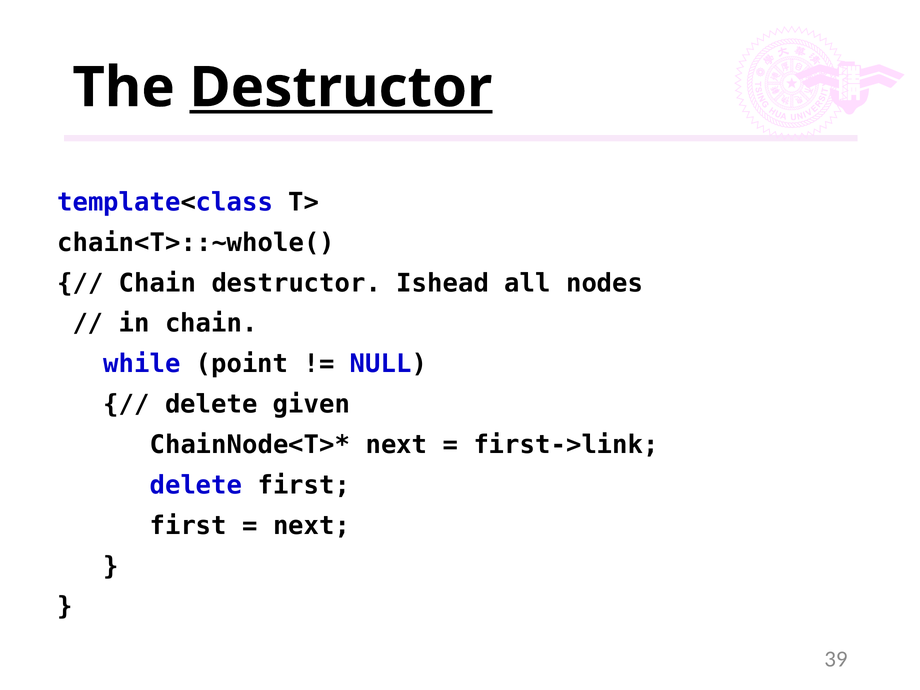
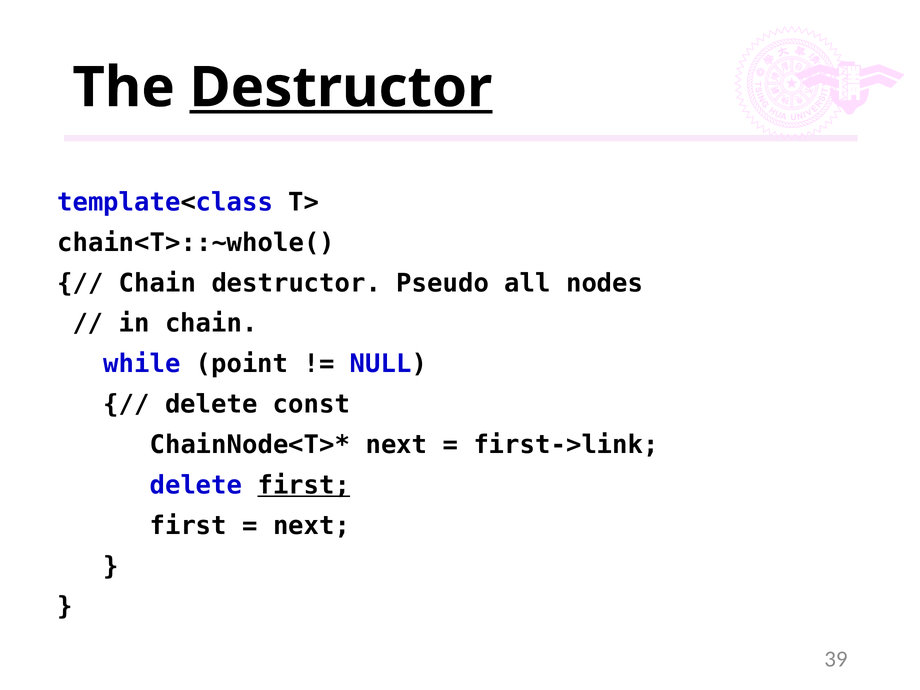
Ishead: Ishead -> Pseudo (443, 283)
given: given -> const (312, 404)
first underline: none -> present (304, 485)
